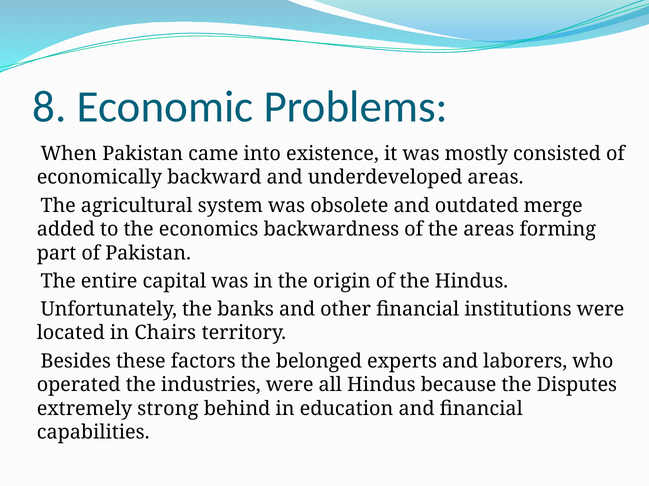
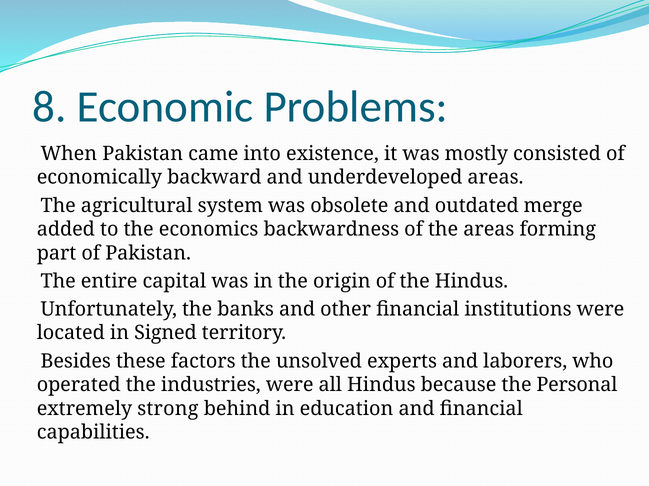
Chairs: Chairs -> Signed (165, 333)
belonged: belonged -> unsolved (319, 362)
Disputes: Disputes -> Personal (577, 385)
